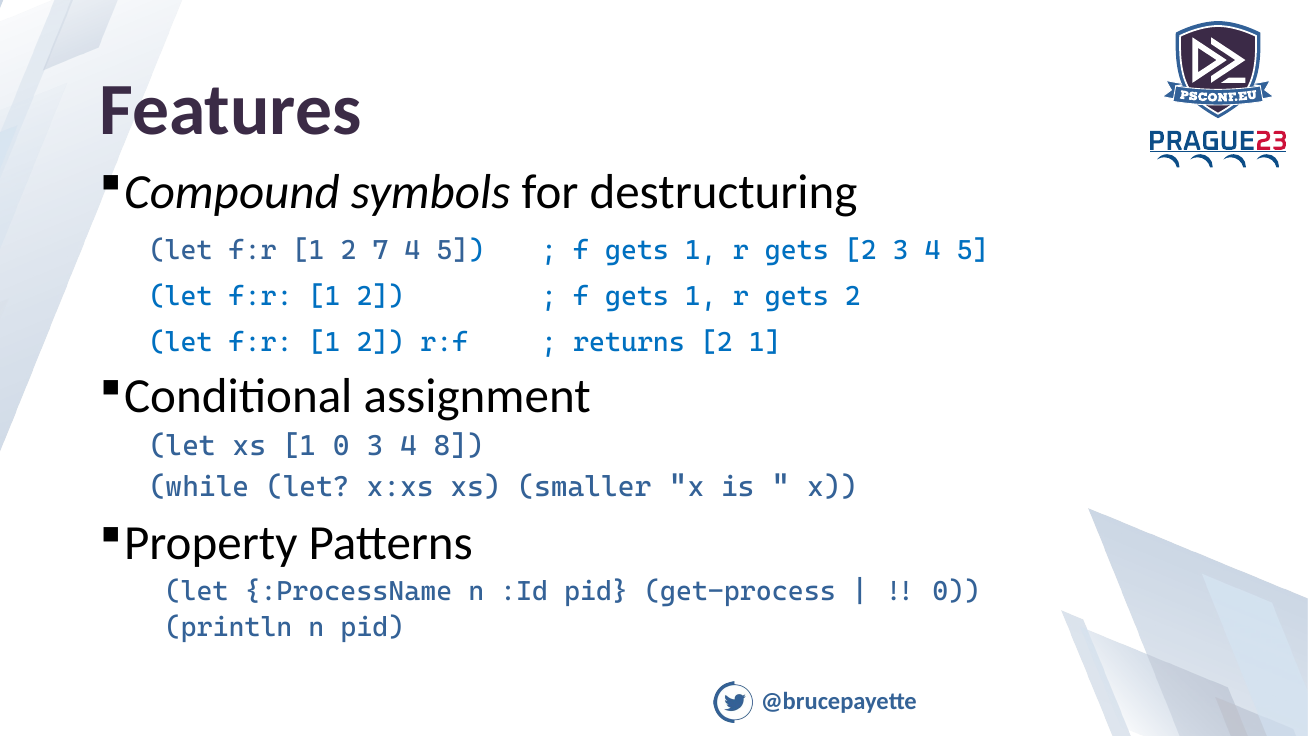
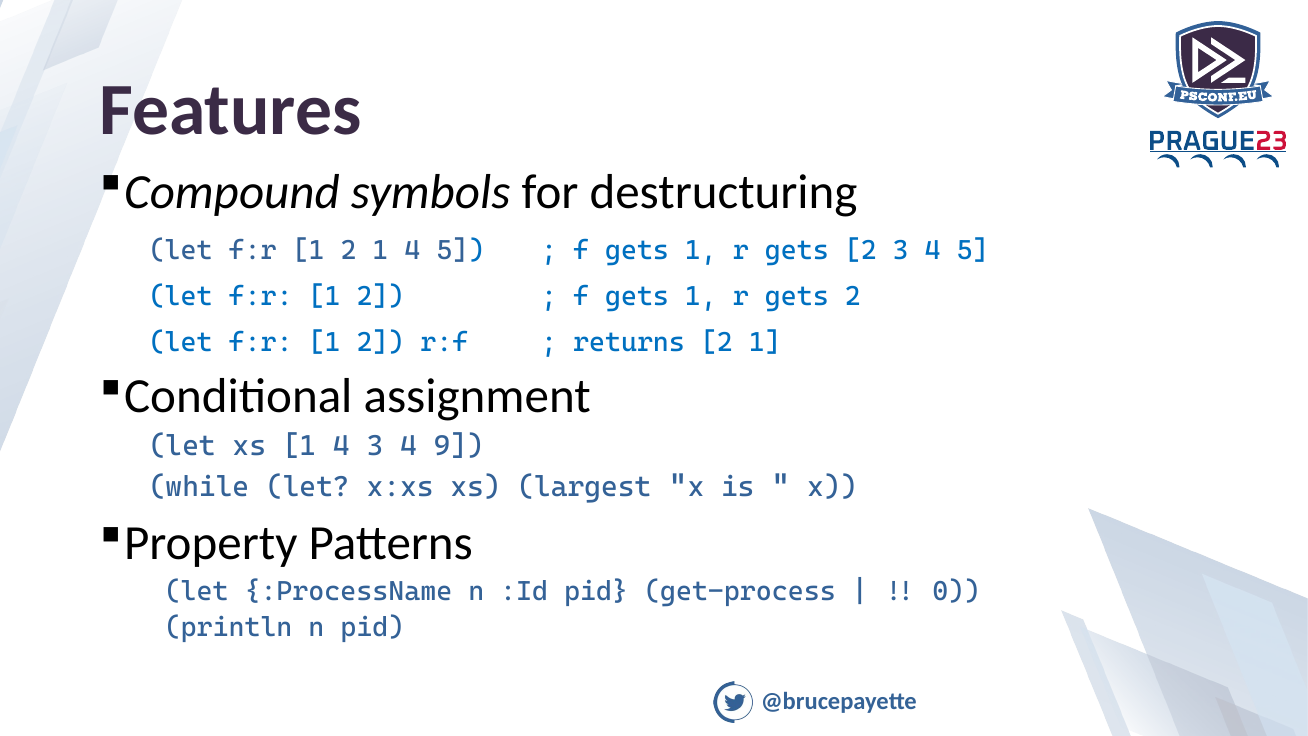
1 2 7: 7 -> 1 (380, 250)
xs 1 0: 0 -> 4 (341, 445)
8: 8 -> 9 (459, 445)
smaller: smaller -> largest (584, 487)
